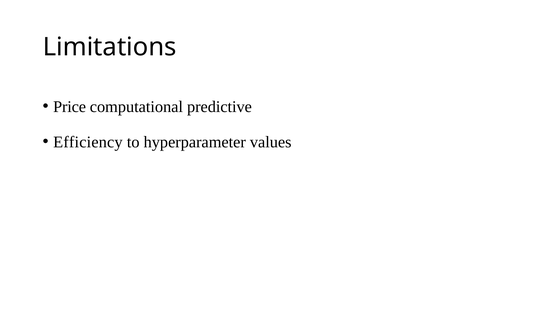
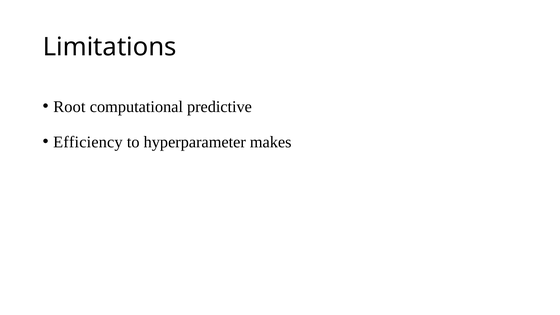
Price: Price -> Root (69, 107)
values: values -> makes (271, 142)
